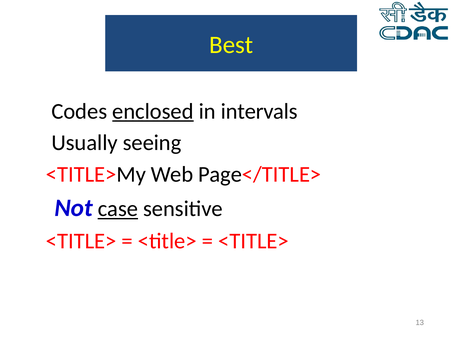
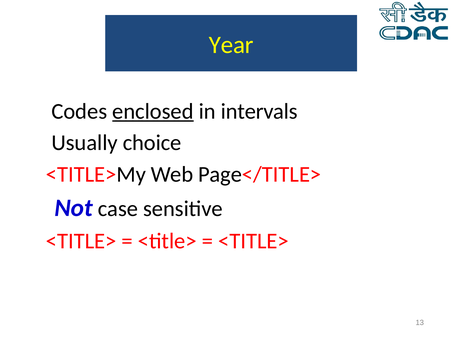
Best: Best -> Year (231, 45)
seeing: seeing -> choice (152, 143)
case underline: present -> none (118, 209)
